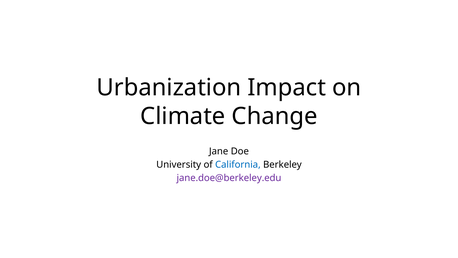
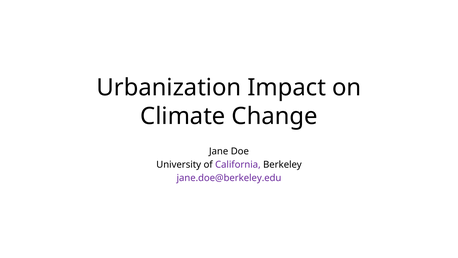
California colour: blue -> purple (238, 164)
